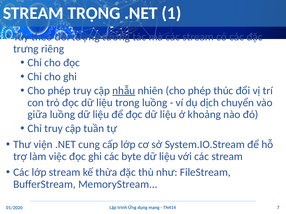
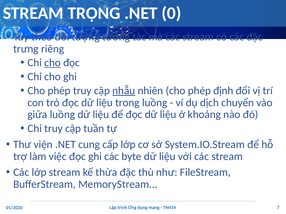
1: 1 -> 0 (171, 13)
cho underline: none -> present (53, 63)
thúc: thúc -> định (223, 91)
